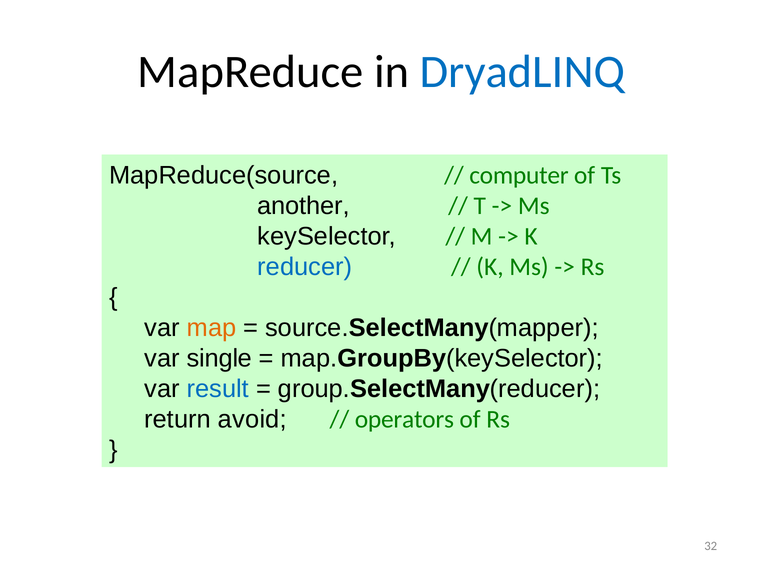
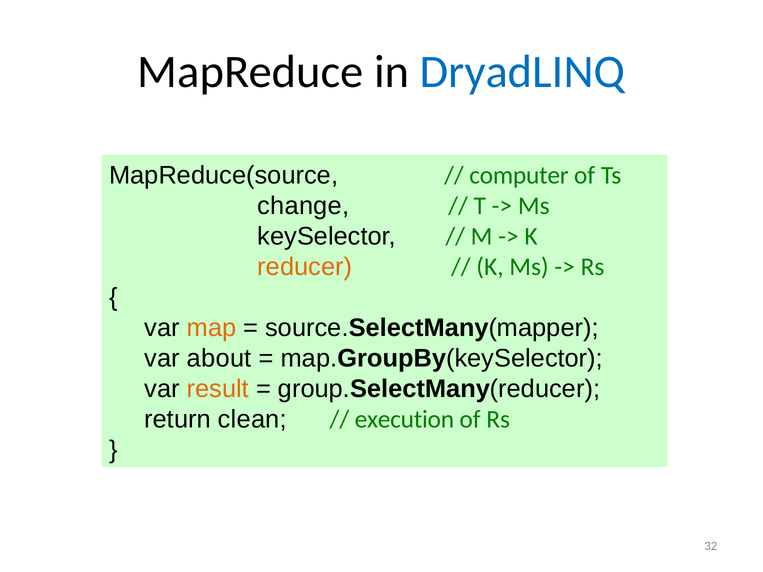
another: another -> change (303, 206)
reducer colour: blue -> orange (305, 267)
single: single -> about (219, 359)
result colour: blue -> orange (218, 389)
avoid: avoid -> clean (252, 420)
operators: operators -> execution (404, 420)
